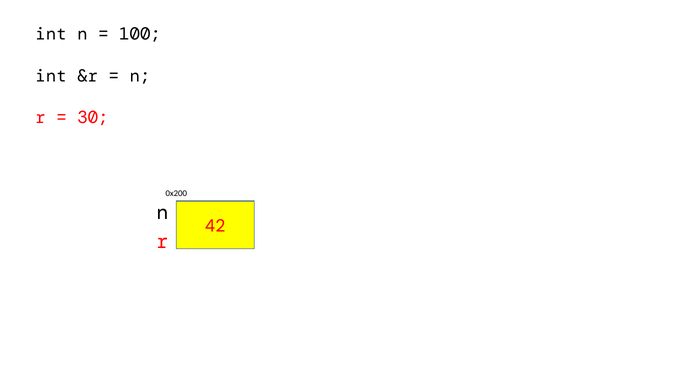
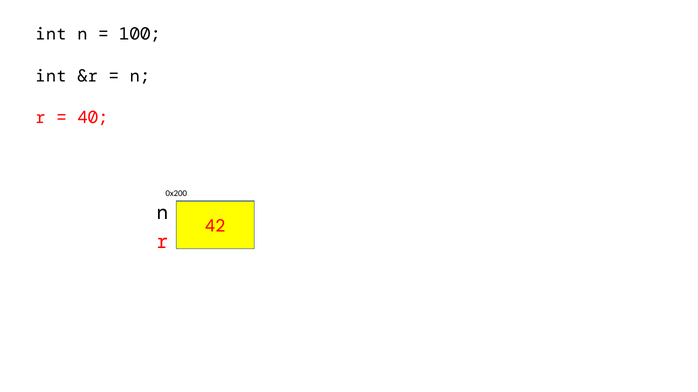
30: 30 -> 40 (93, 118)
